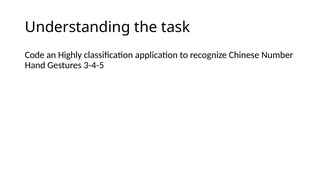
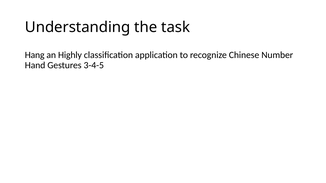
Code: Code -> Hang (35, 55)
